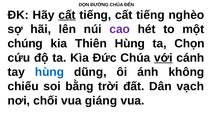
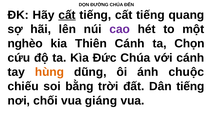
nghèo: nghèo -> quang (186, 15)
chúng: chúng -> nghèo (25, 44)
Thiên Hùng: Hùng -> Cánh (130, 44)
với underline: present -> none (163, 58)
hùng colour: blue -> orange (49, 72)
không: không -> chuộc (186, 72)
Dân vạch: vạch -> tiếng (190, 86)
